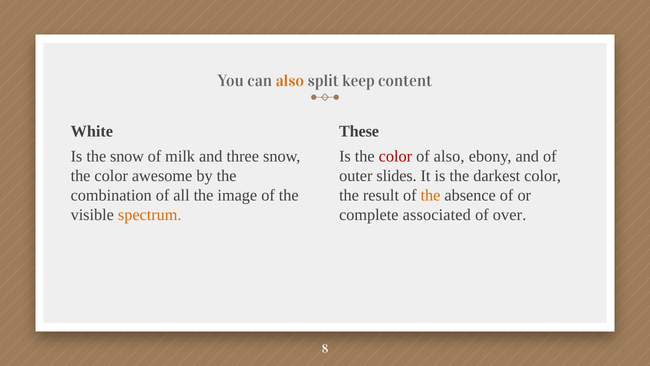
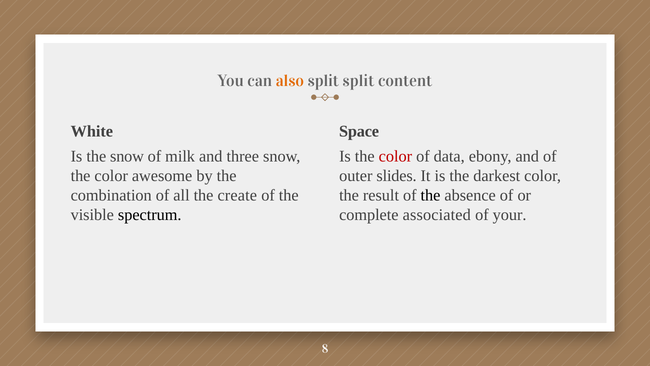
split keep: keep -> split (358, 81)
These: These -> Space (359, 131)
of also: also -> data (449, 156)
image: image -> create (237, 195)
the colour: orange -> black (431, 195)
spectrum colour: orange -> black (150, 215)
over: over -> your (510, 215)
